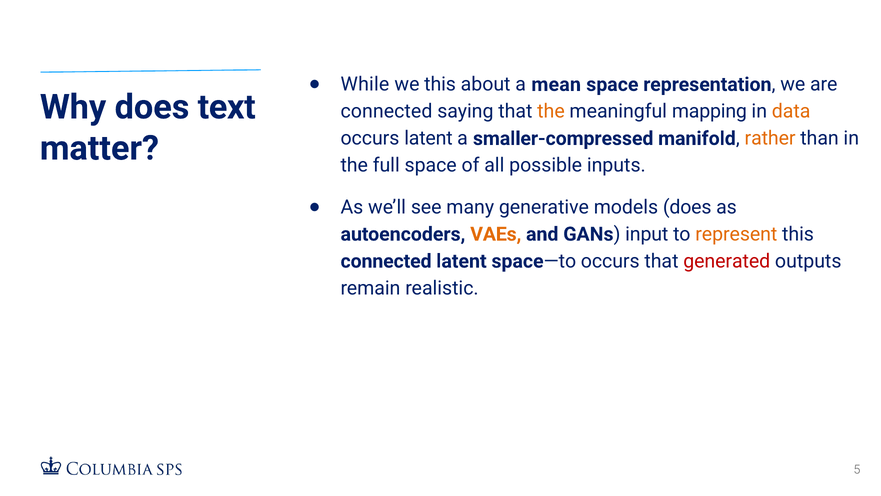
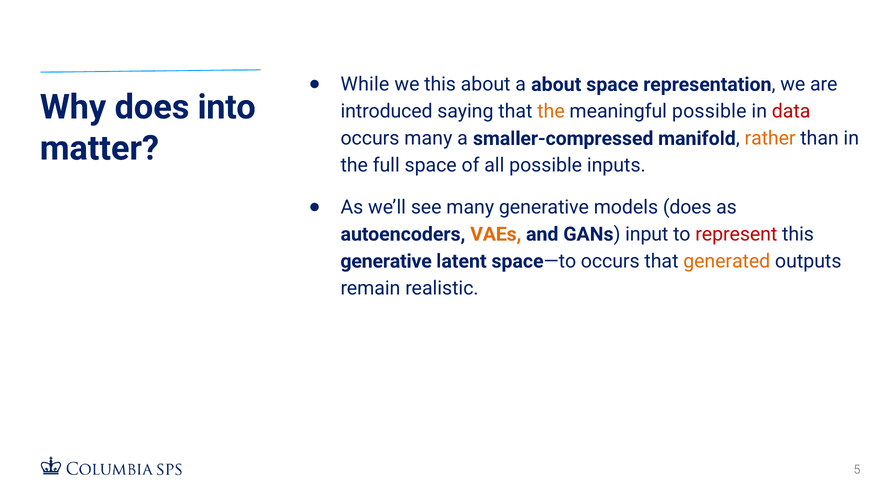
a mean: mean -> about (556, 84)
text: text -> into (227, 107)
connected: connected -> introduced (387, 111)
meaningful mapping: mapping -> possible (709, 111)
data colour: orange -> red (791, 111)
occurs latent: latent -> many (428, 138)
represent colour: orange -> red (736, 234)
connected: connected -> generative (386, 261)
generated colour: red -> orange (727, 261)
